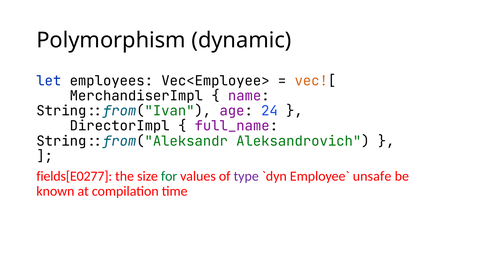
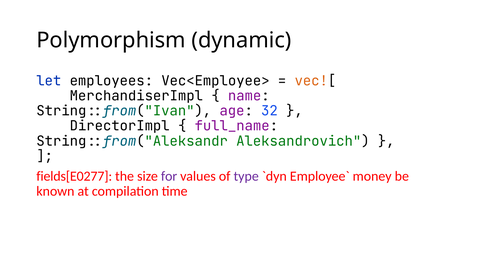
24: 24 -> 32 (269, 111)
for colour: green -> purple (169, 176)
unsafe: unsafe -> money (372, 176)
